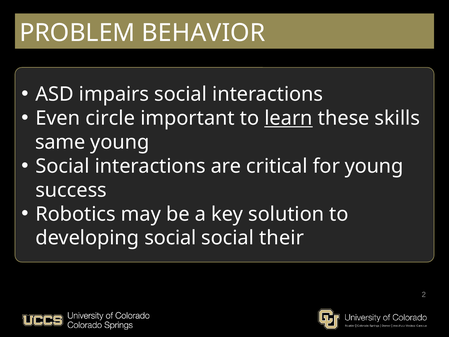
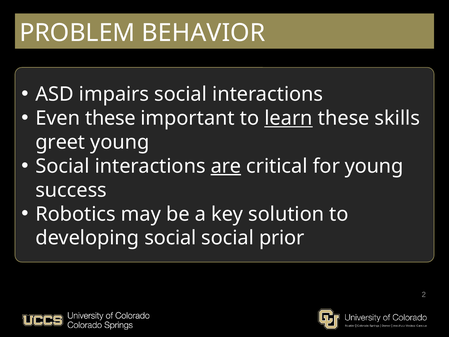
Even circle: circle -> these (110, 118)
same: same -> greet (60, 142)
are underline: none -> present (226, 166)
their: their -> prior (282, 238)
